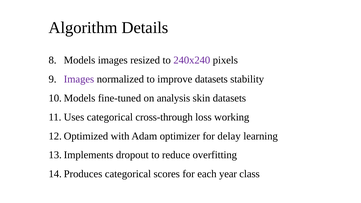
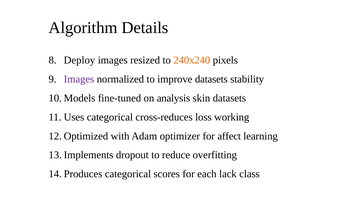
Models: Models -> Deploy (79, 60)
240x240 colour: purple -> orange (192, 60)
cross-through: cross-through -> cross-reduces (164, 117)
delay: delay -> affect (229, 136)
year: year -> lack (228, 174)
